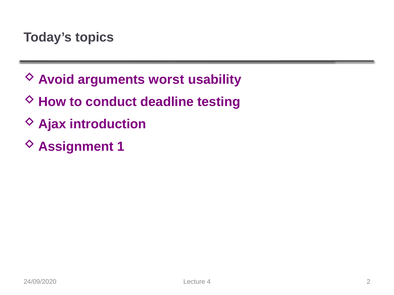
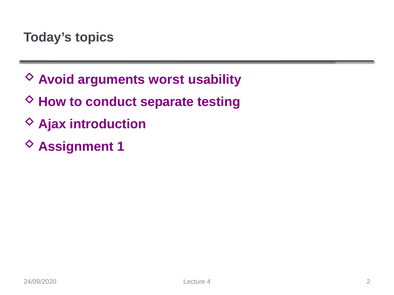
deadline: deadline -> separate (167, 102)
